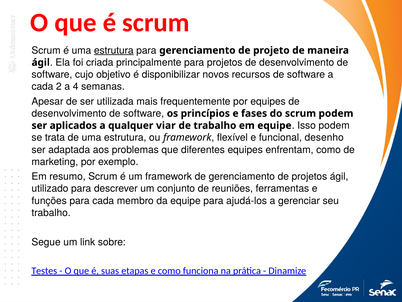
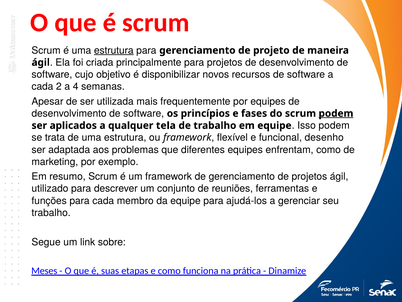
podem underline: none -> present (336, 113)
viar: viar -> tela (166, 125)
Testes: Testes -> Meses (44, 270)
